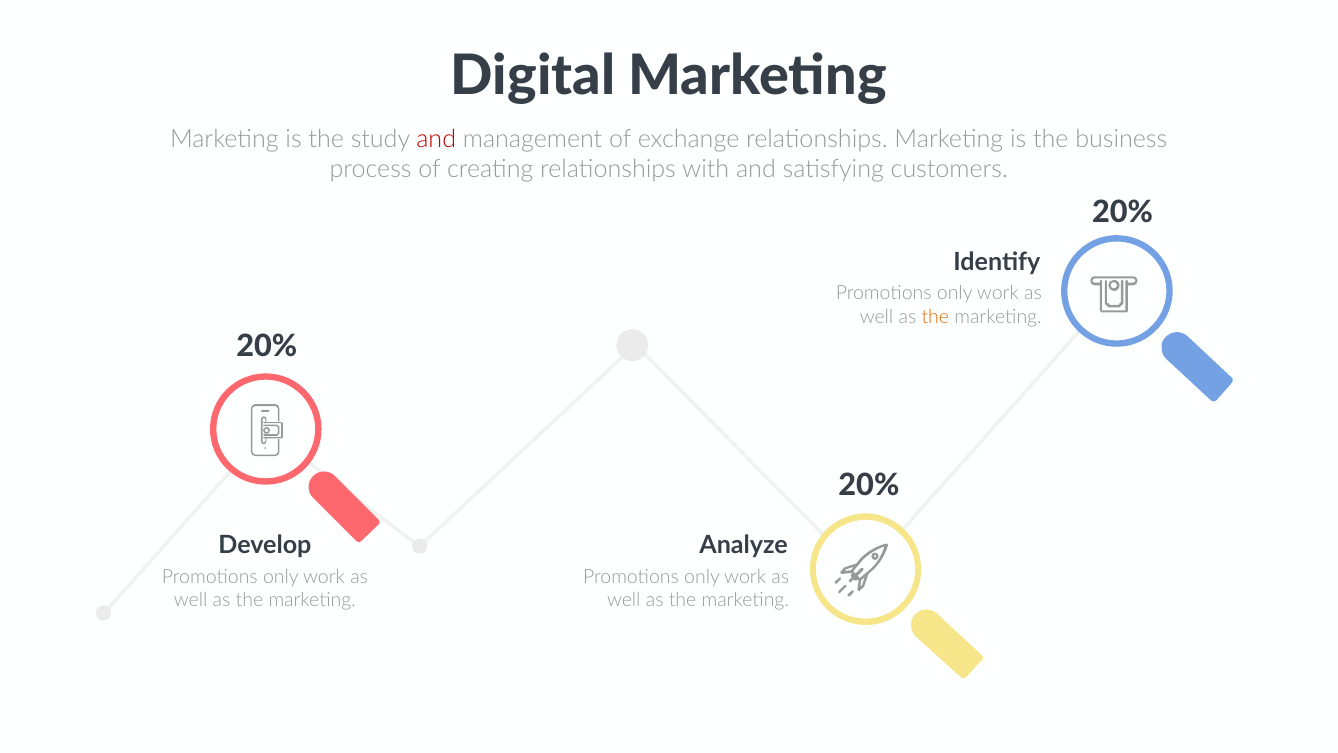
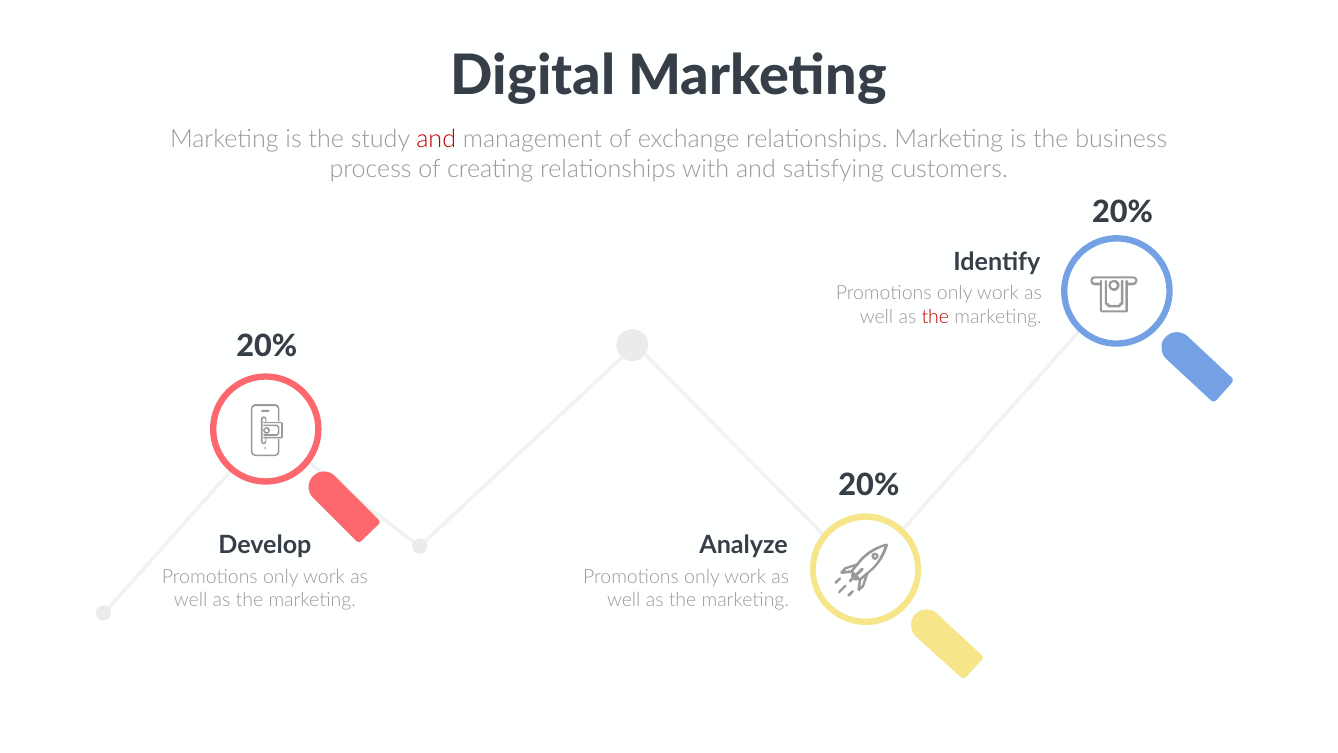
the colour: orange -> red (935, 317)
